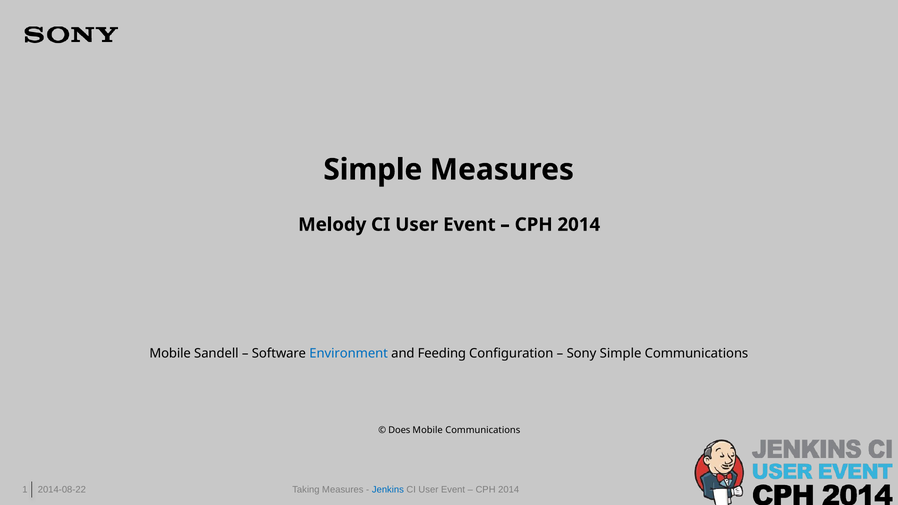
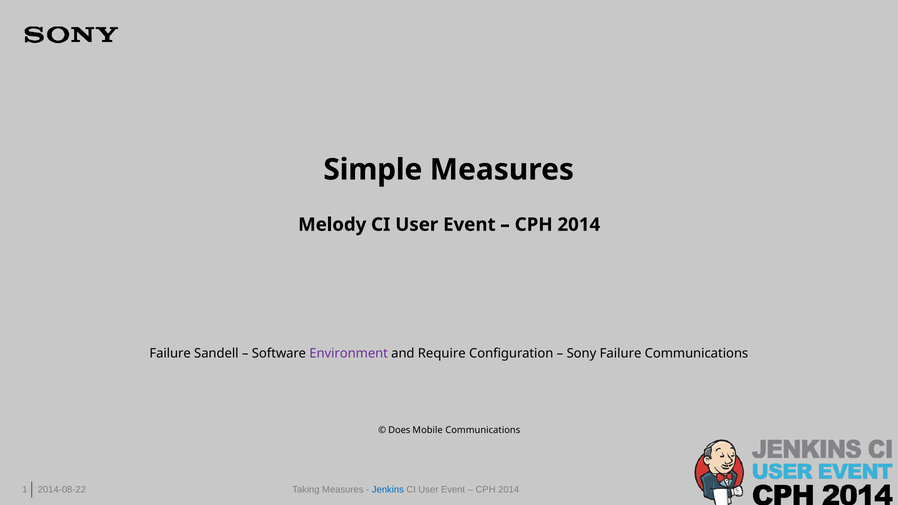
Mobile: Mobile -> Failure (170, 353)
Environment colour: blue -> purple (349, 353)
Feeding: Feeding -> Require (442, 353)
Sony Simple: Simple -> Failure (621, 353)
